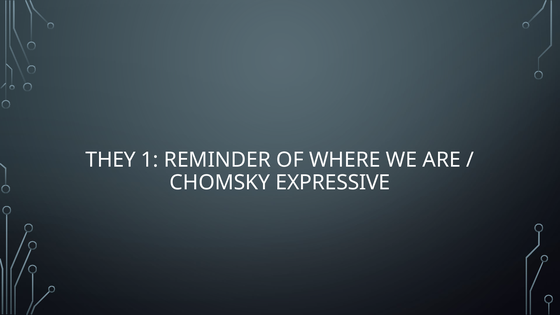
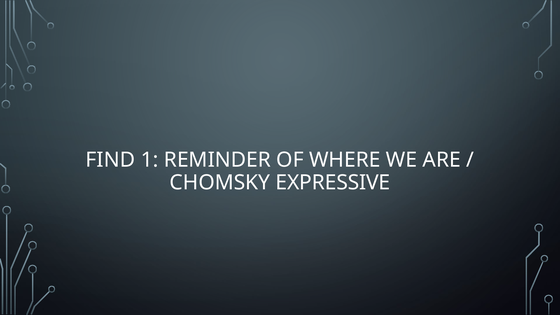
THEY: THEY -> FIND (110, 160)
